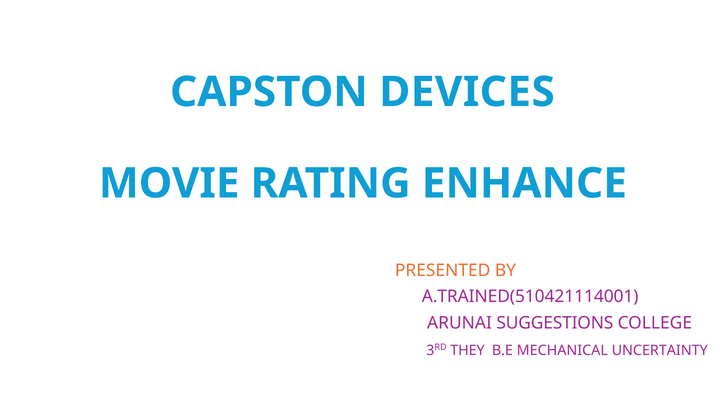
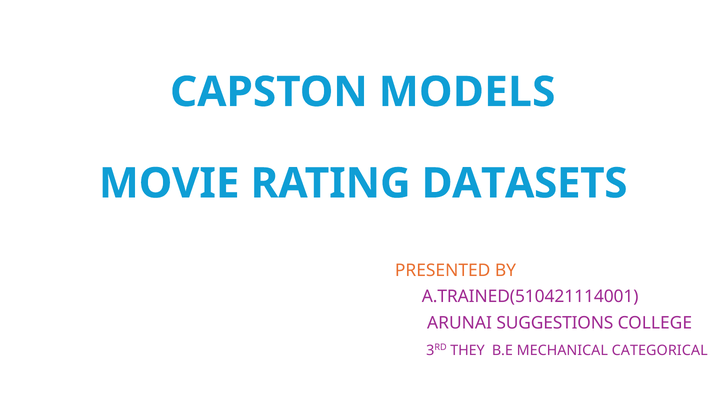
DEVICES: DEVICES -> MODELS (467, 92)
ENHANCE: ENHANCE -> DATASETS (525, 184)
UNCERTAINTY: UNCERTAINTY -> CATEGORICAL (660, 351)
